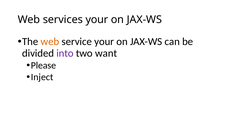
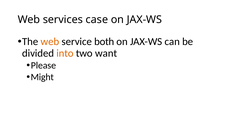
services your: your -> case (97, 20)
service your: your -> both (104, 42)
into colour: purple -> orange (65, 53)
Inject: Inject -> Might (42, 77)
